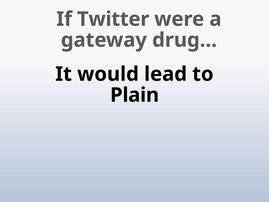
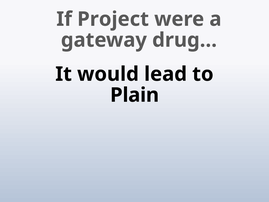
Twitter: Twitter -> Project (113, 19)
